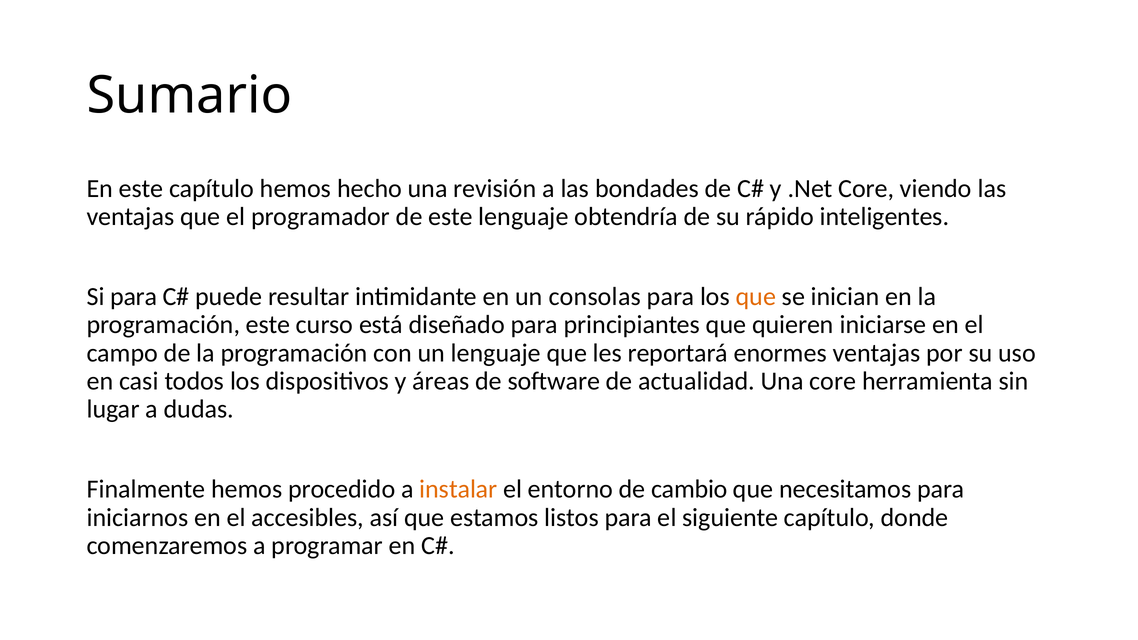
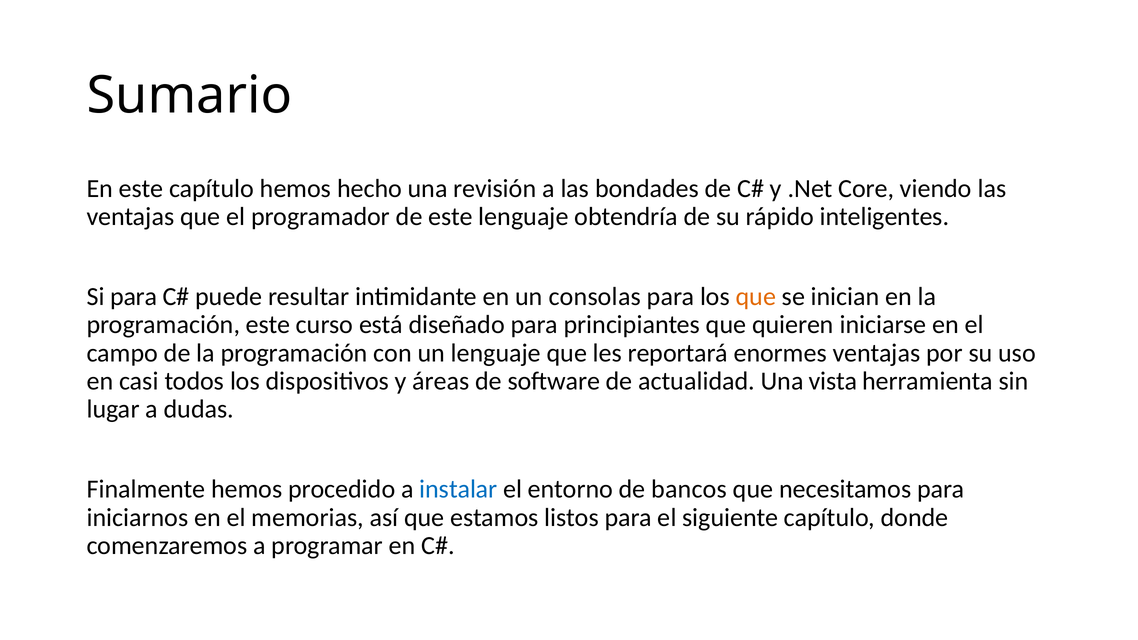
Una core: core -> vista (833, 381)
instalar colour: orange -> blue (458, 489)
cambio: cambio -> bancos (689, 489)
accesibles: accesibles -> memorias (308, 518)
